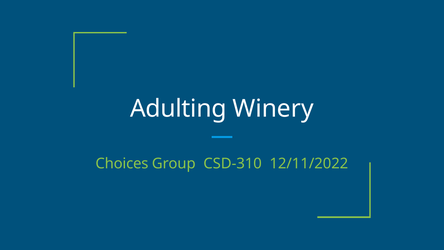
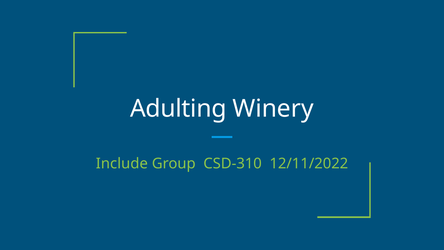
Choices: Choices -> Include (122, 163)
